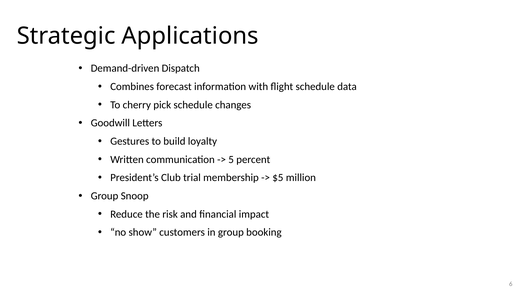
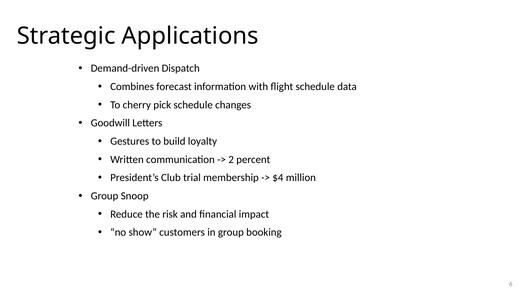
5: 5 -> 2 (231, 159)
$5: $5 -> $4 (278, 177)
